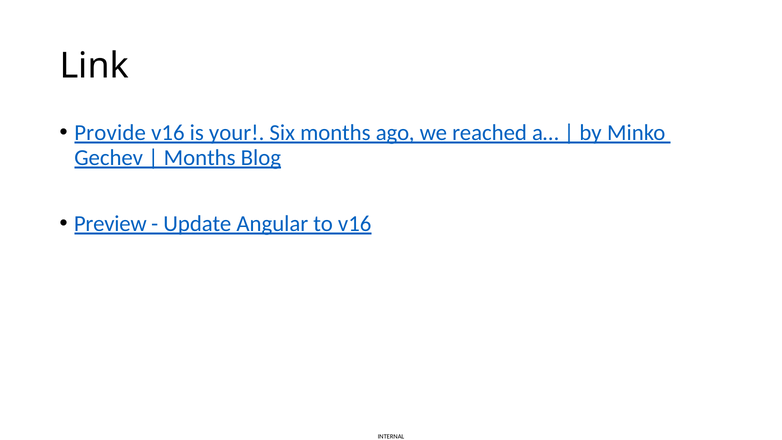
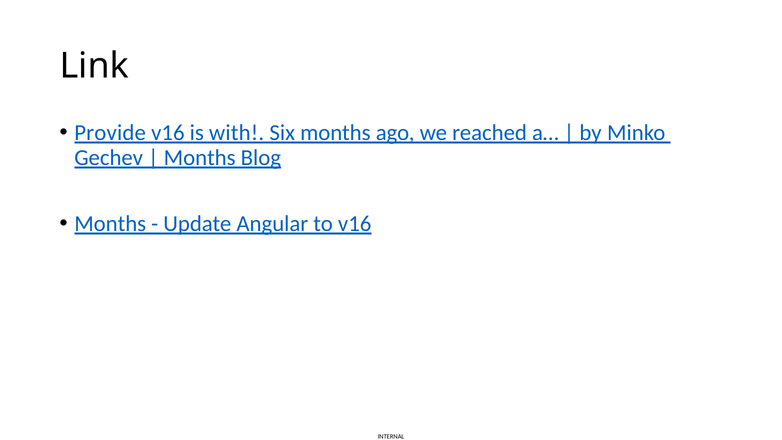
your: your -> with (237, 133)
Preview: Preview -> Months (110, 224)
